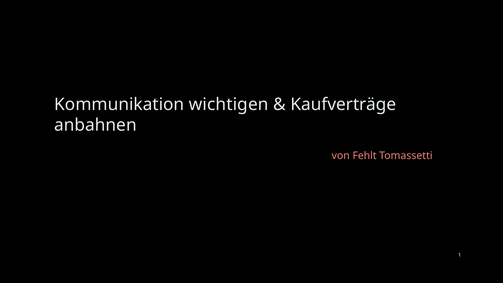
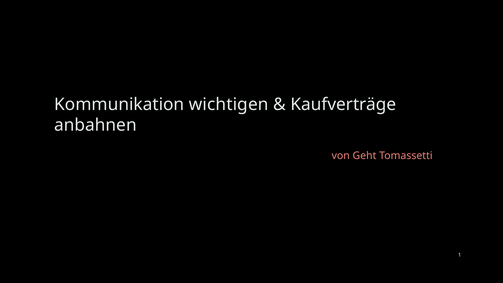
Fehlt: Fehlt -> Geht (364, 156)
